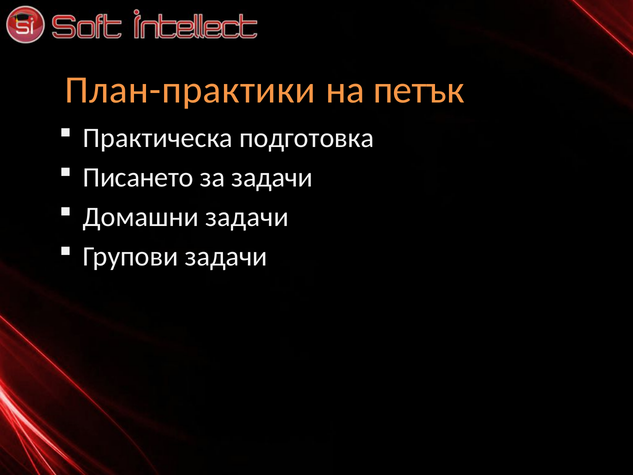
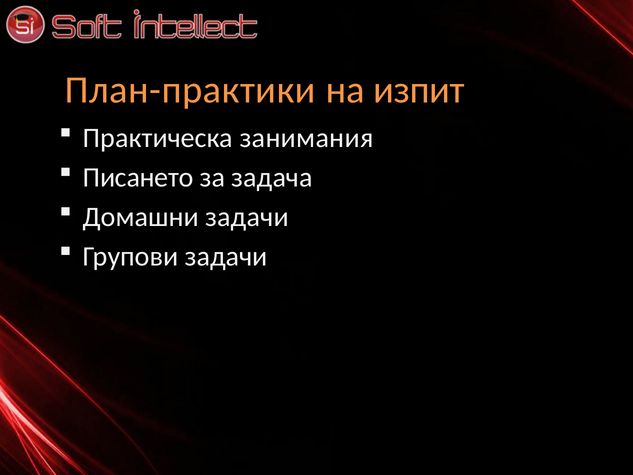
петък: петък -> изпит (419, 90)
подготовка: подготовка -> занимания (307, 138)
за задачи: задачи -> задача (272, 177)
